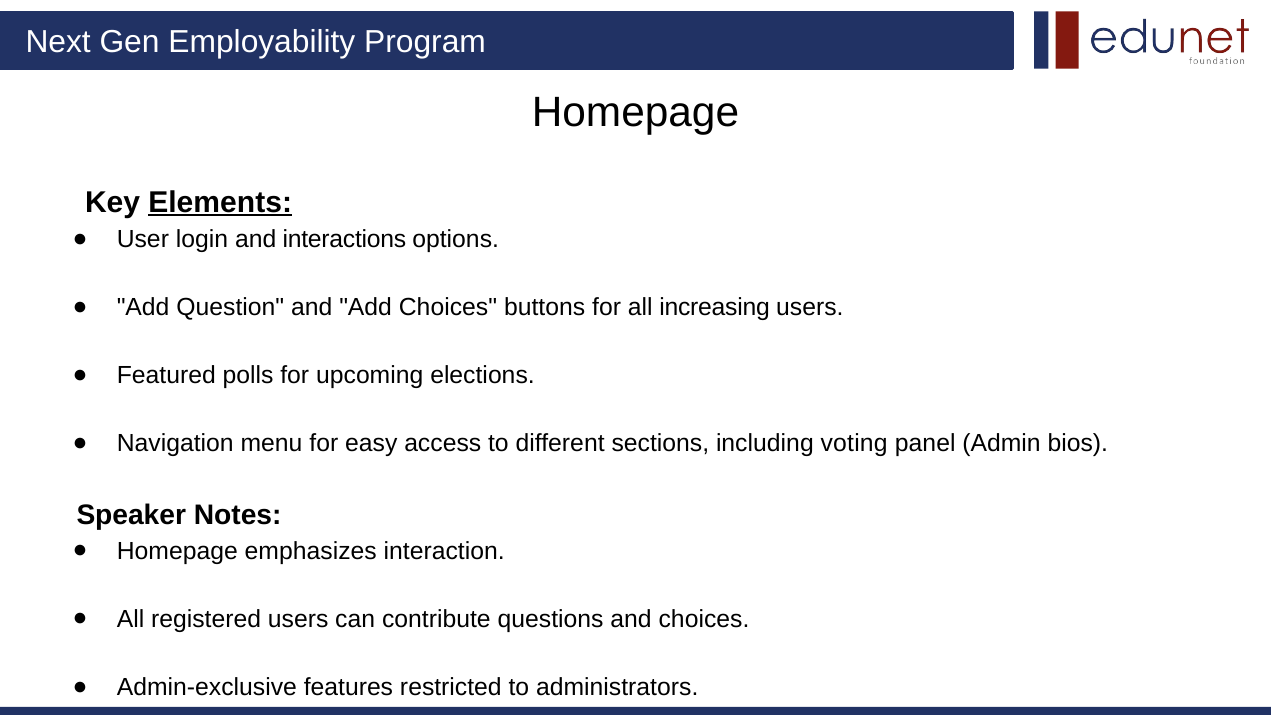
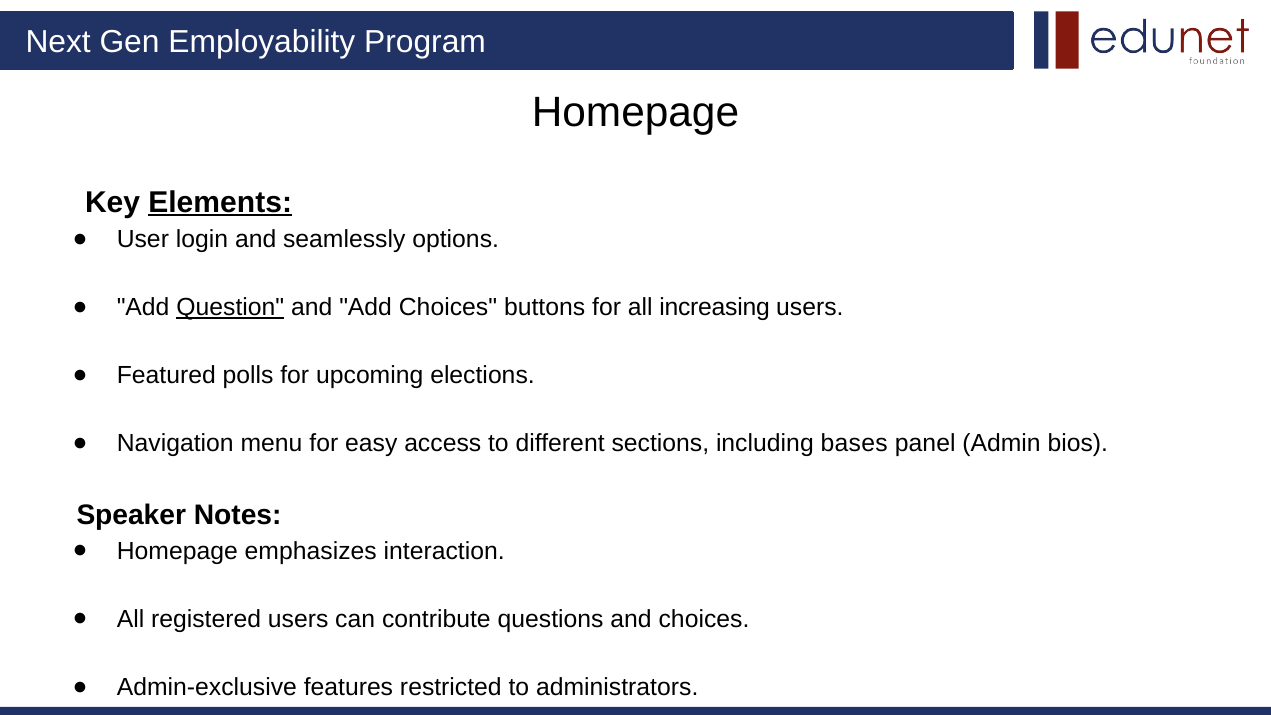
interactions: interactions -> seamlessly (344, 239)
Question underline: none -> present (230, 307)
voting: voting -> bases (854, 444)
